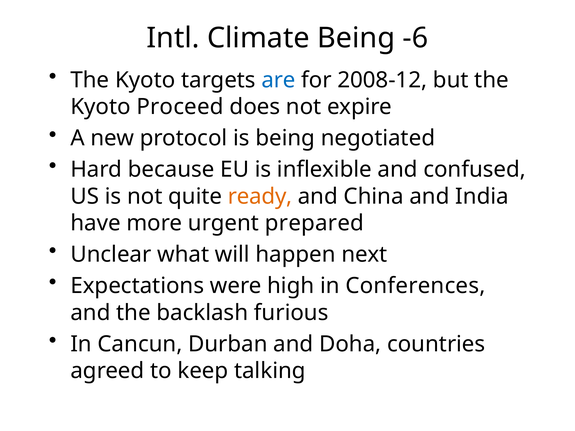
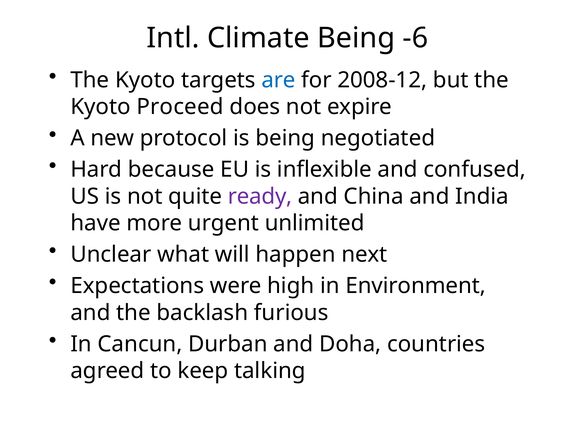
ready colour: orange -> purple (260, 197)
prepared: prepared -> unlimited (315, 223)
Conferences: Conferences -> Environment (416, 286)
